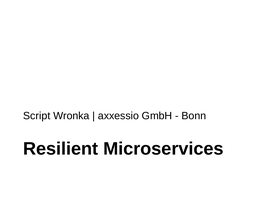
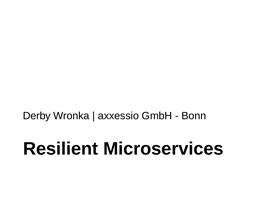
Script: Script -> Derby (37, 116)
